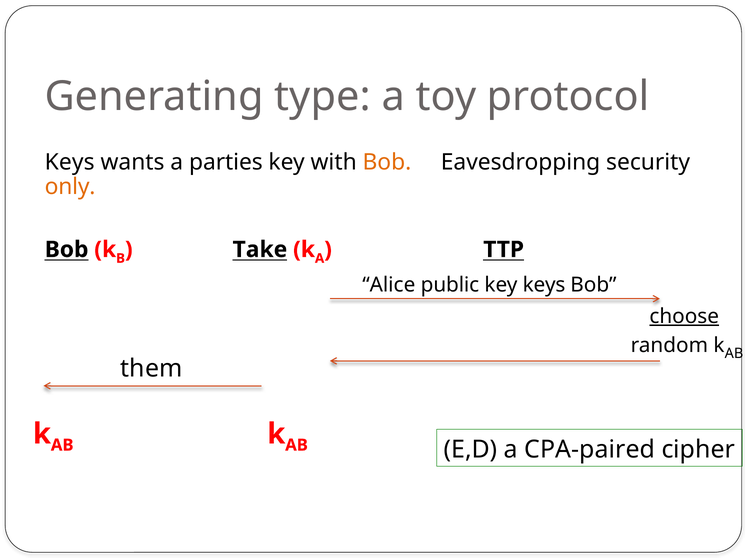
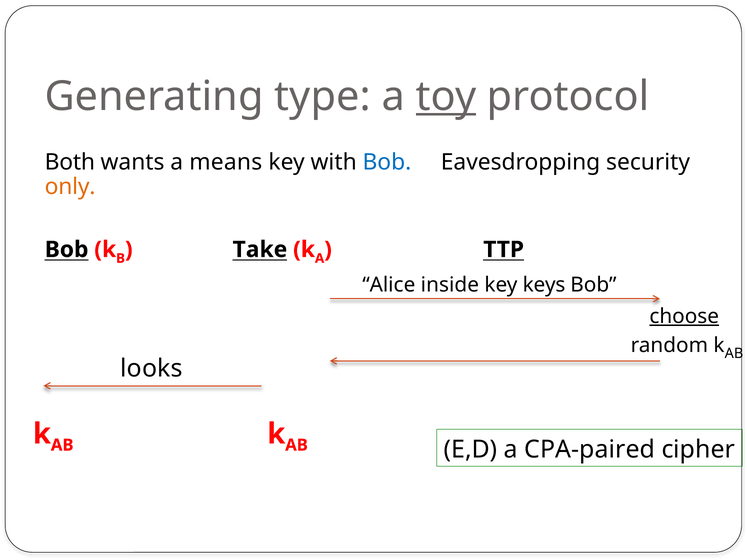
toy underline: none -> present (446, 97)
Keys: Keys -> Both (70, 162)
parties: parties -> means (226, 162)
Bob colour: orange -> blue (387, 162)
public: public -> inside (450, 285)
them: them -> looks (151, 369)
